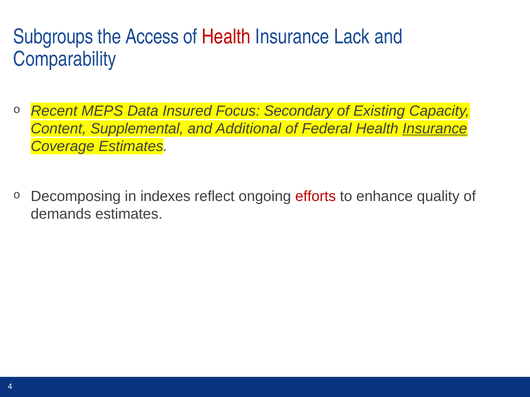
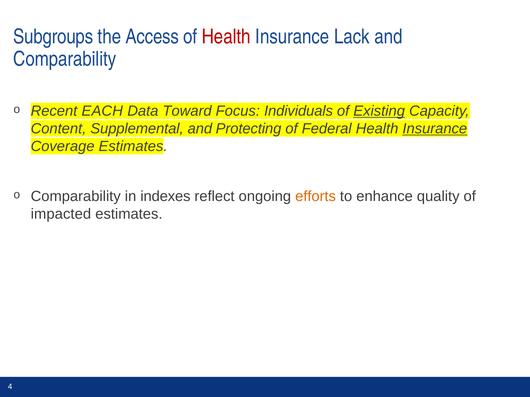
MEPS: MEPS -> EACH (102, 111)
Insured: Insured -> Toward (187, 111)
Secondary: Secondary -> Individuals (299, 111)
Existing underline: none -> present (379, 111)
Additional: Additional -> Protecting (249, 129)
Decomposing: Decomposing -> Comparability (76, 197)
efforts colour: red -> orange (316, 197)
demands: demands -> impacted (61, 214)
